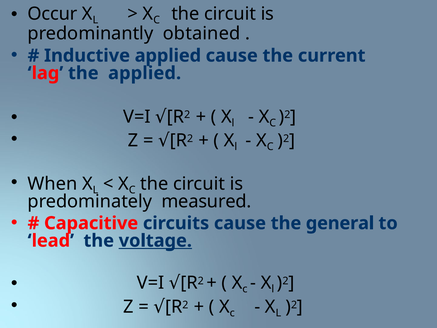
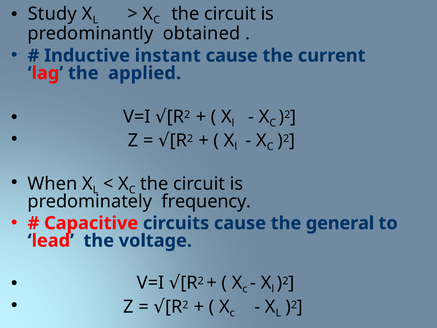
Occur: Occur -> Study (52, 14)
Inductive applied: applied -> instant (168, 56)
measured: measured -> frequency (206, 201)
voltage underline: present -> none (155, 241)
